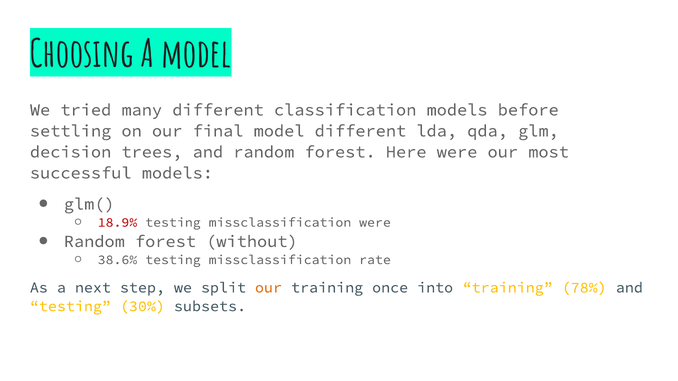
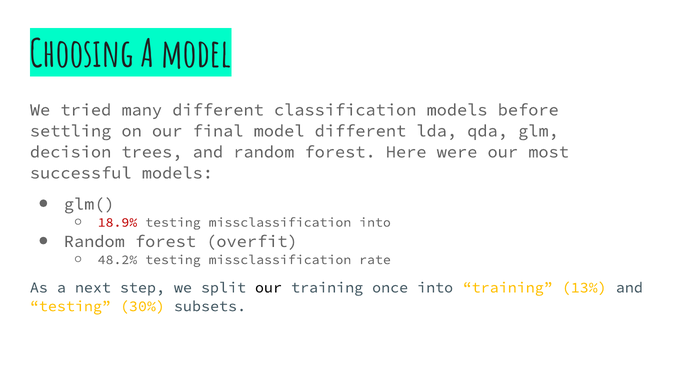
missclassification were: were -> into (375, 223)
without: without -> overfit (252, 242)
38.6%: 38.6% -> 48.2% (117, 260)
our colour: orange -> black (269, 288)
78%: 78% -> 13% (584, 288)
